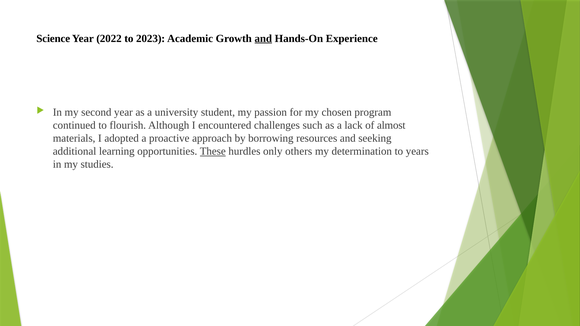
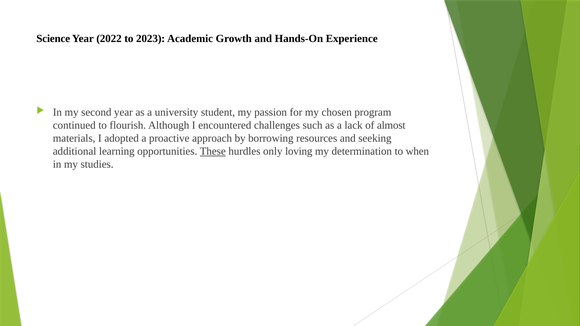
and underline: present -> none (263, 38)
others: others -> loving (299, 151)
years: years -> when (417, 151)
